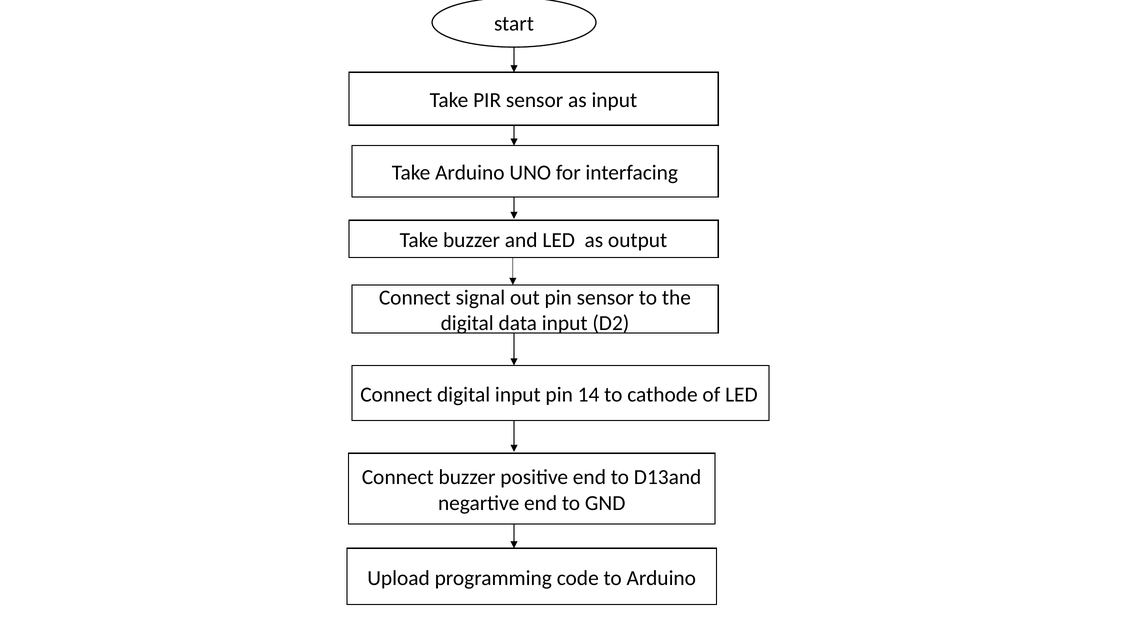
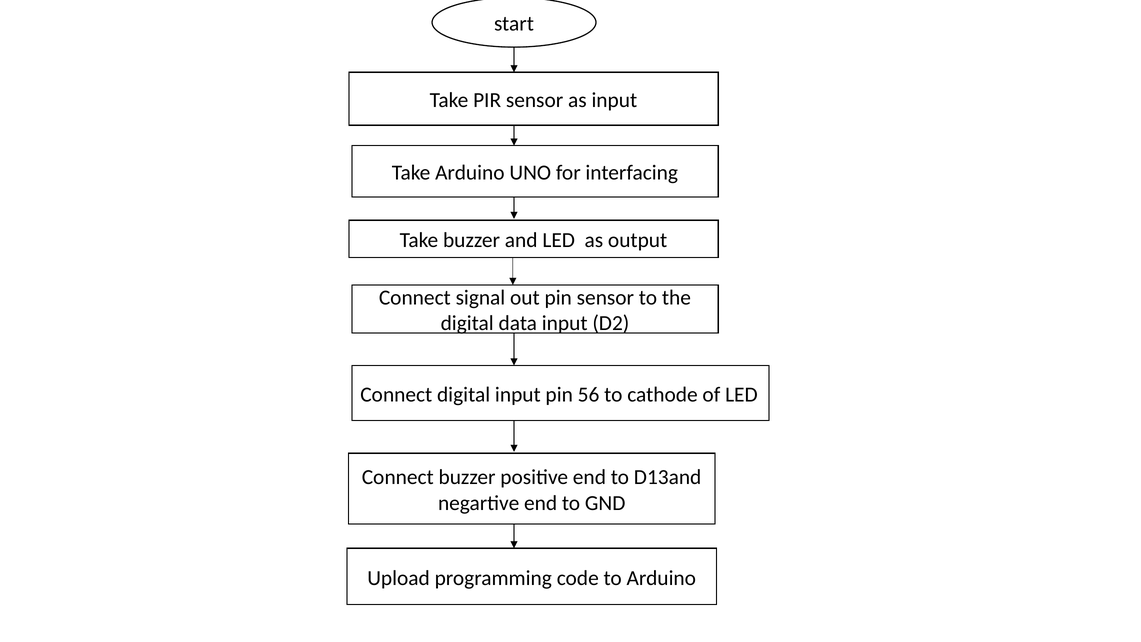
14: 14 -> 56 (589, 394)
